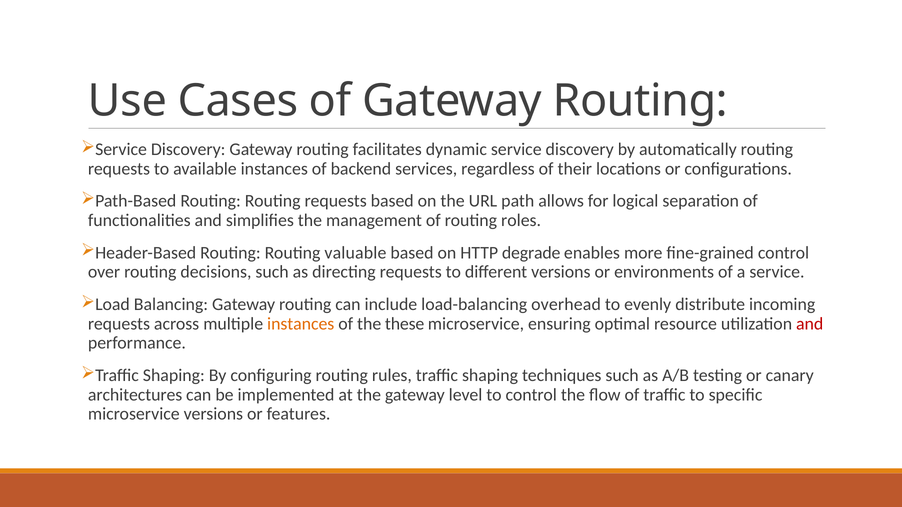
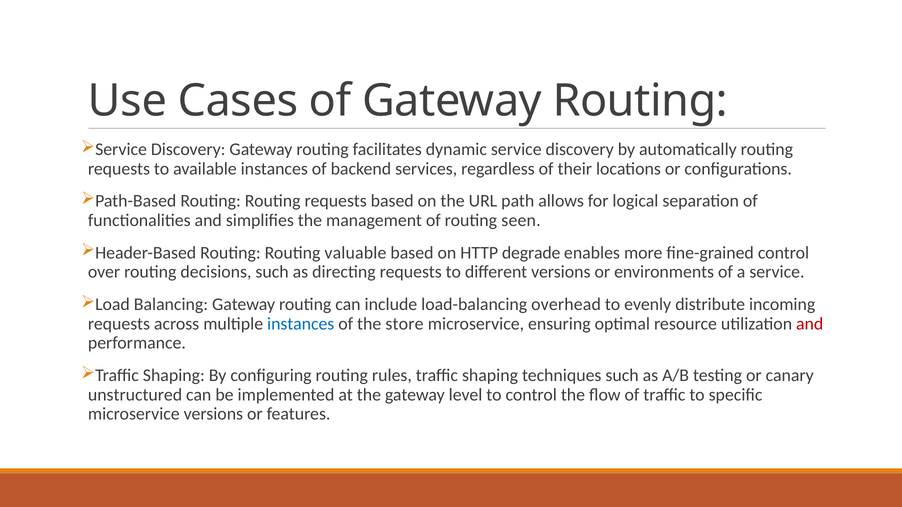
roles: roles -> seen (521, 220)
instances colour: orange -> blue (301, 324)
these: these -> store (404, 324)
architectures: architectures -> unstructured (135, 395)
